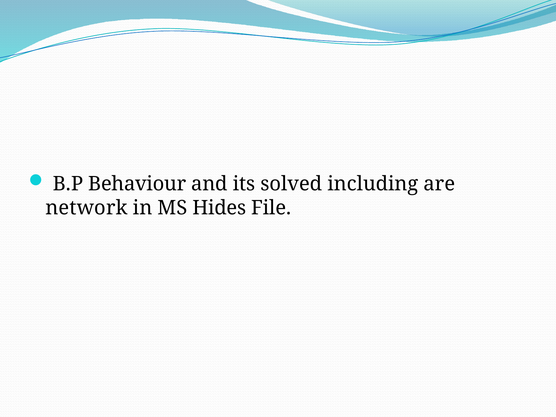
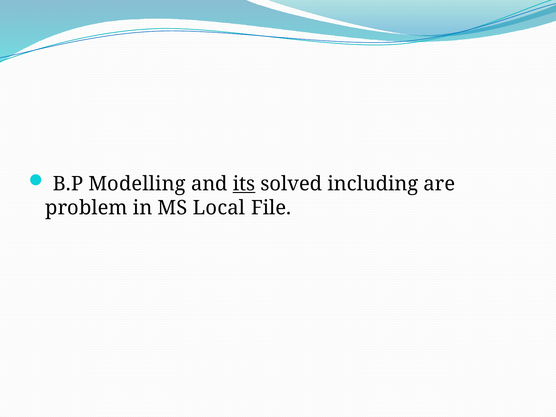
Behaviour: Behaviour -> Modelling (137, 184)
its underline: none -> present (244, 184)
network: network -> problem (86, 208)
Hides: Hides -> Local (219, 208)
